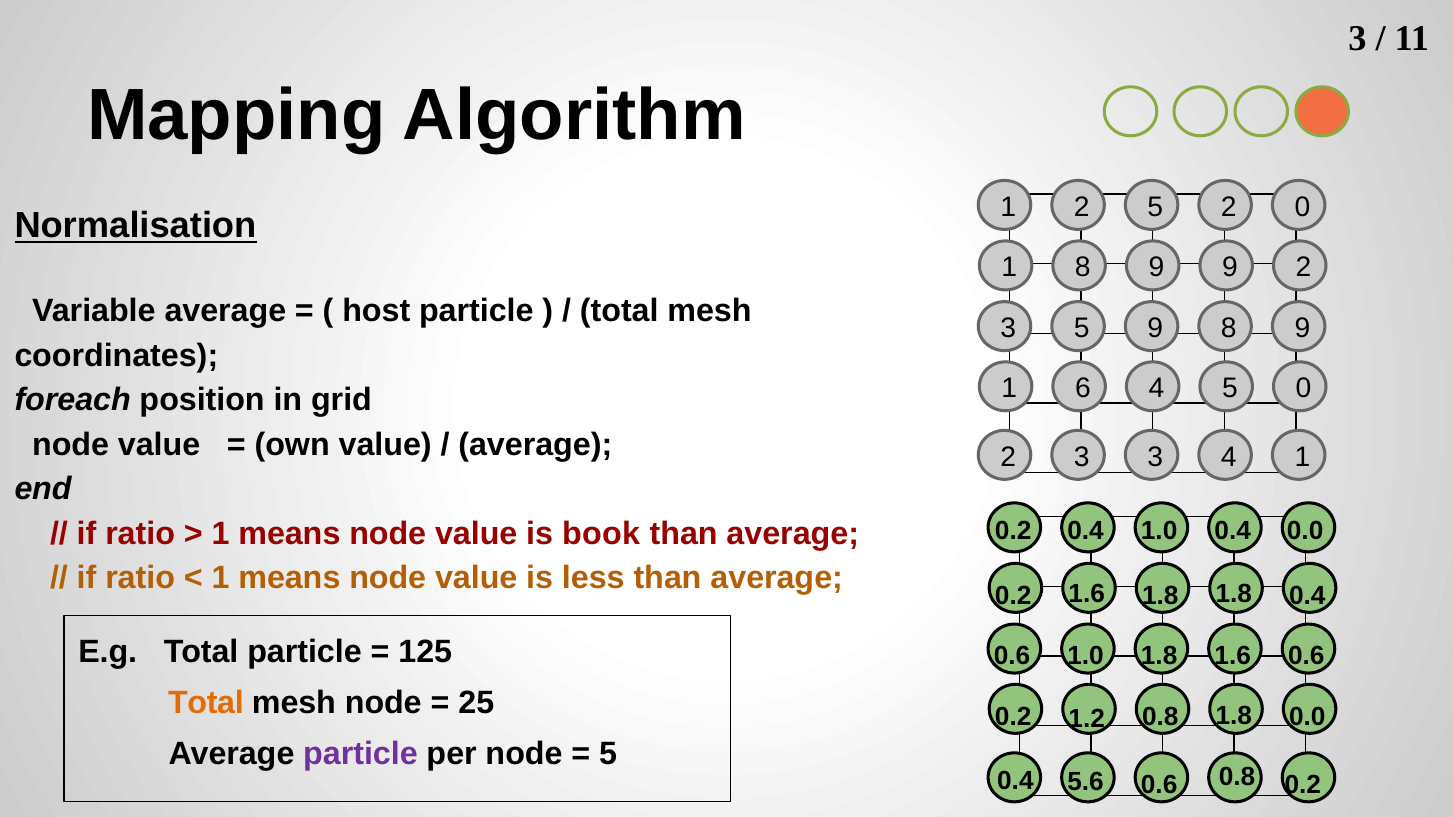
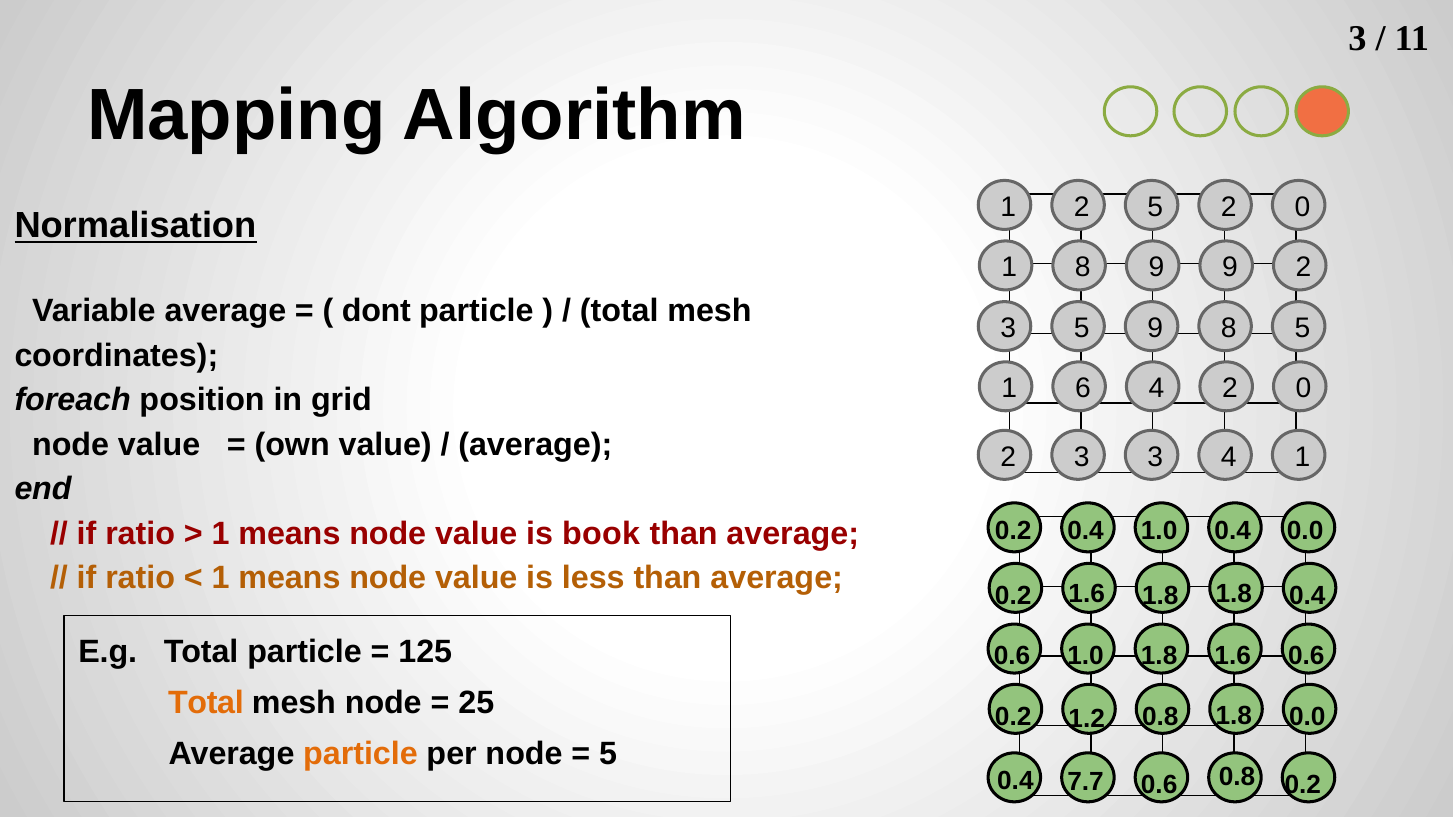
host: host -> dont (376, 311)
9 8 9: 9 -> 5 (1302, 328)
4 5: 5 -> 2 (1230, 388)
particle colour: purple -> orange (360, 754)
5.6: 5.6 -> 7.7 (1086, 782)
